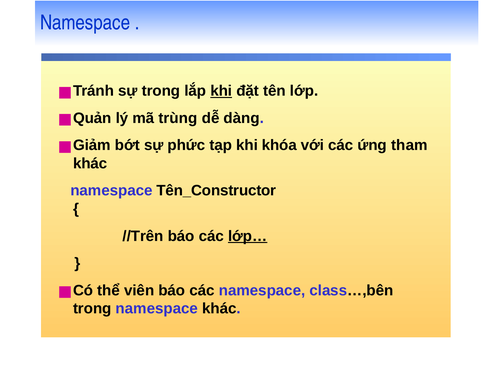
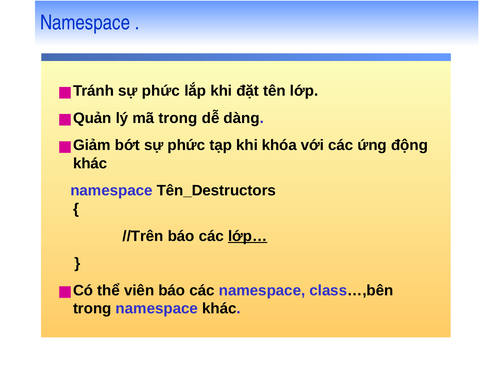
trong: trong -> phức (161, 91)
khi underline: present -> none (221, 91)
mã trùng: trùng -> trong (178, 118)
tham: tham -> động (409, 145)
Tên_Constructor: Tên_Constructor -> Tên_Destructors (216, 191)
